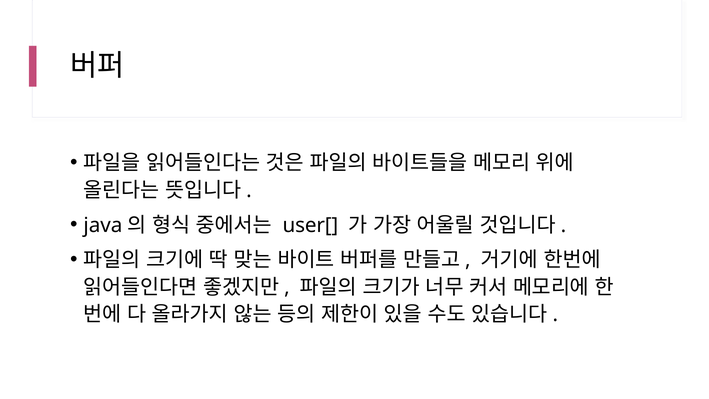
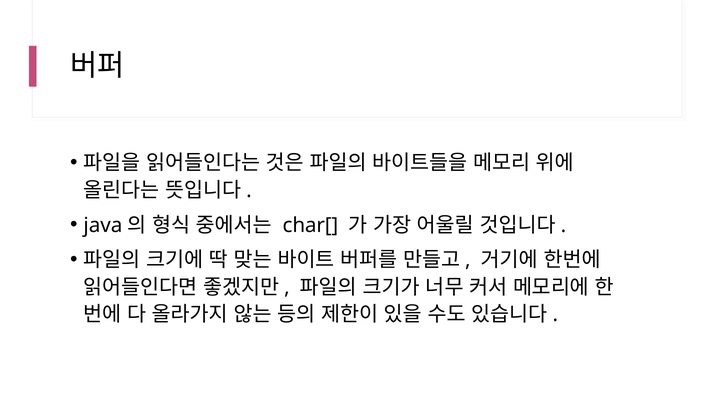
user[: user[ -> char[ (310, 225)
